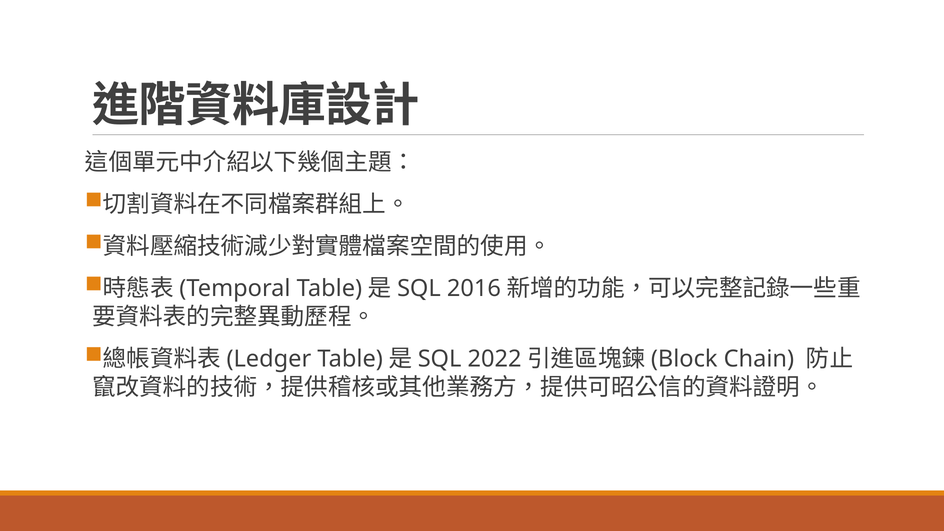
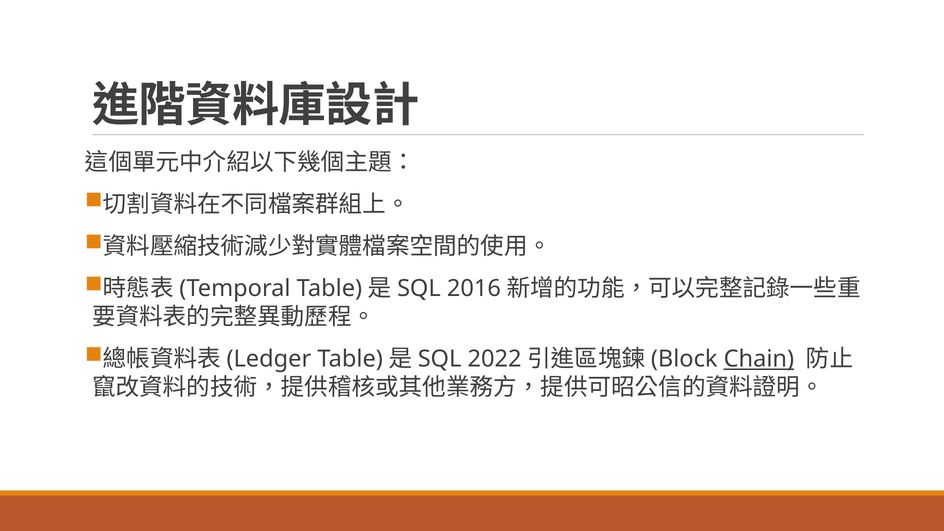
Chain underline: none -> present (759, 359)
